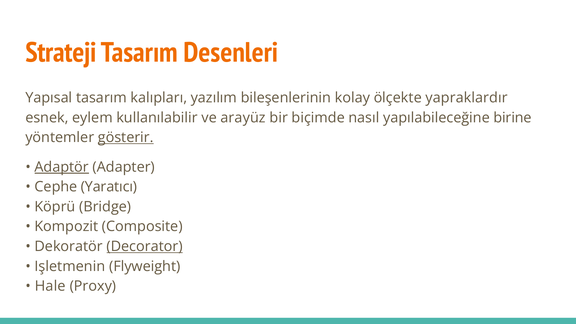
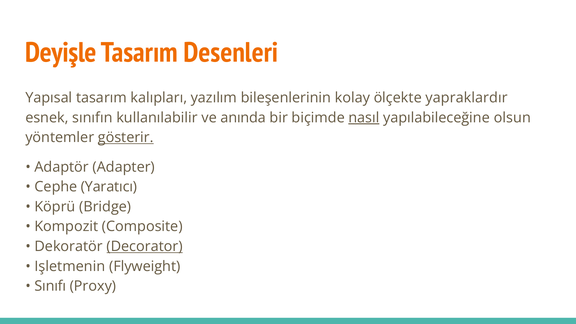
Strateji: Strateji -> Deyişle (61, 53)
eylem: eylem -> sınıfın (92, 118)
arayüz: arayüz -> anında (243, 118)
nasıl underline: none -> present (364, 118)
birine: birine -> olsun (512, 118)
Adaptör underline: present -> none (62, 167)
Hale: Hale -> Sınıfı (50, 286)
